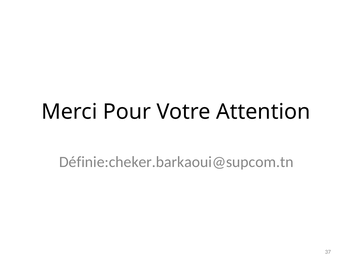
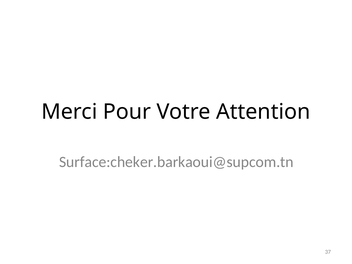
Définie:cheker.barkaoui@supcom.tn: Définie:cheker.barkaoui@supcom.tn -> Surface:cheker.barkaoui@supcom.tn (176, 162)
